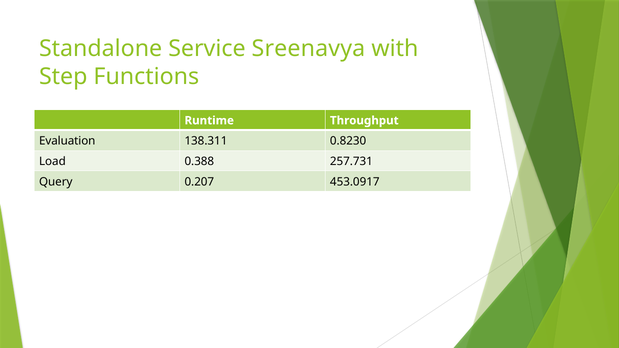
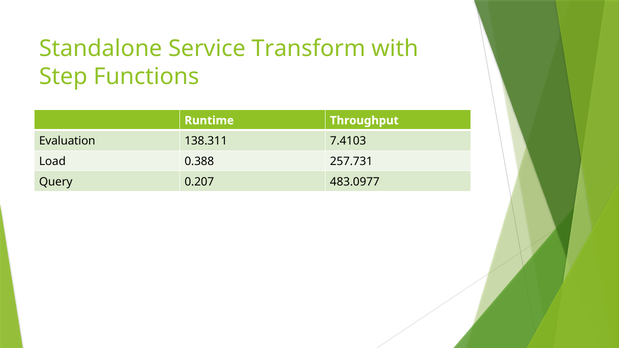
Sreenavya: Sreenavya -> Transform (309, 49)
0.8230: 0.8230 -> 7.4103 (348, 141)
453.0917: 453.0917 -> 483.0977 (355, 182)
